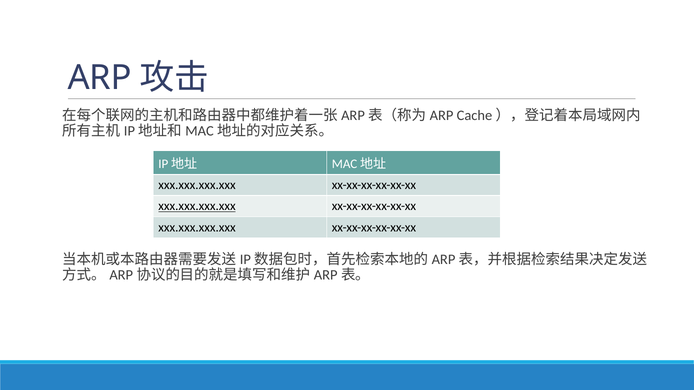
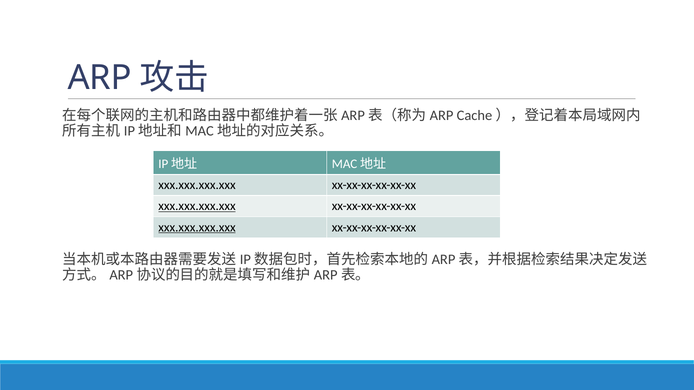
xxx.xxx.xxx.xxx underline: none -> present (197, 227)
